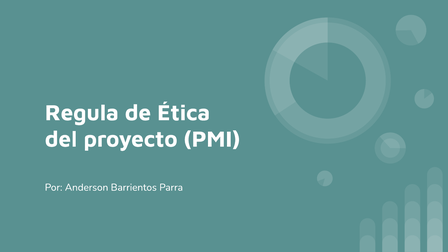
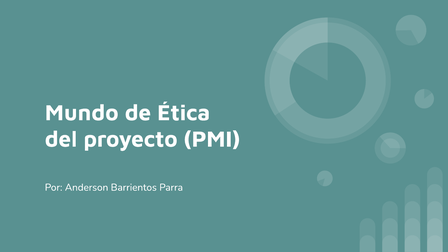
Regula: Regula -> Mundo (82, 113)
